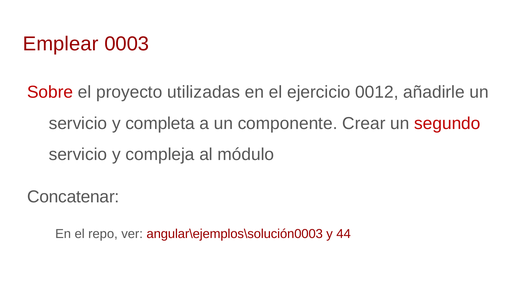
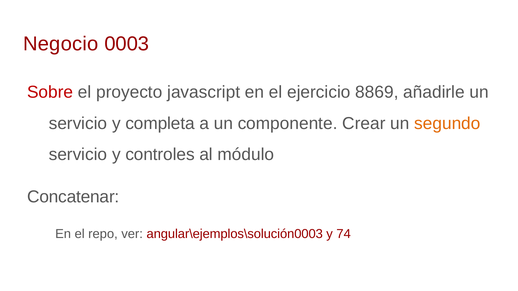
Emplear: Emplear -> Negocio (61, 44)
utilizadas: utilizadas -> javascript (204, 92)
0012: 0012 -> 8869 (377, 92)
segundo colour: red -> orange (447, 123)
compleja: compleja -> controles (160, 155)
44: 44 -> 74 (344, 234)
